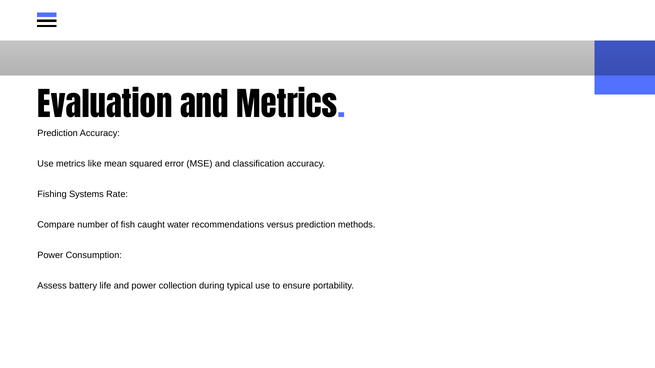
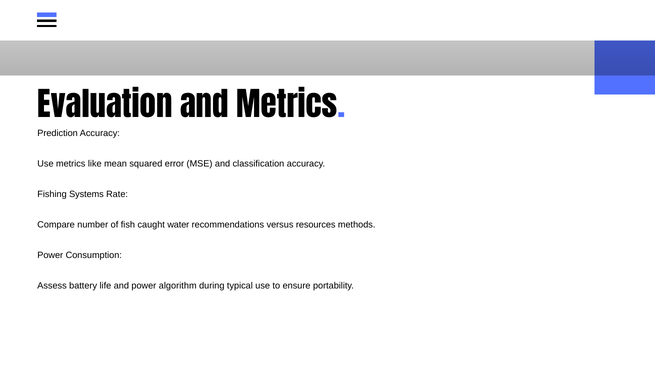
versus prediction: prediction -> resources (316, 225)
collection: collection -> algorithm (178, 286)
